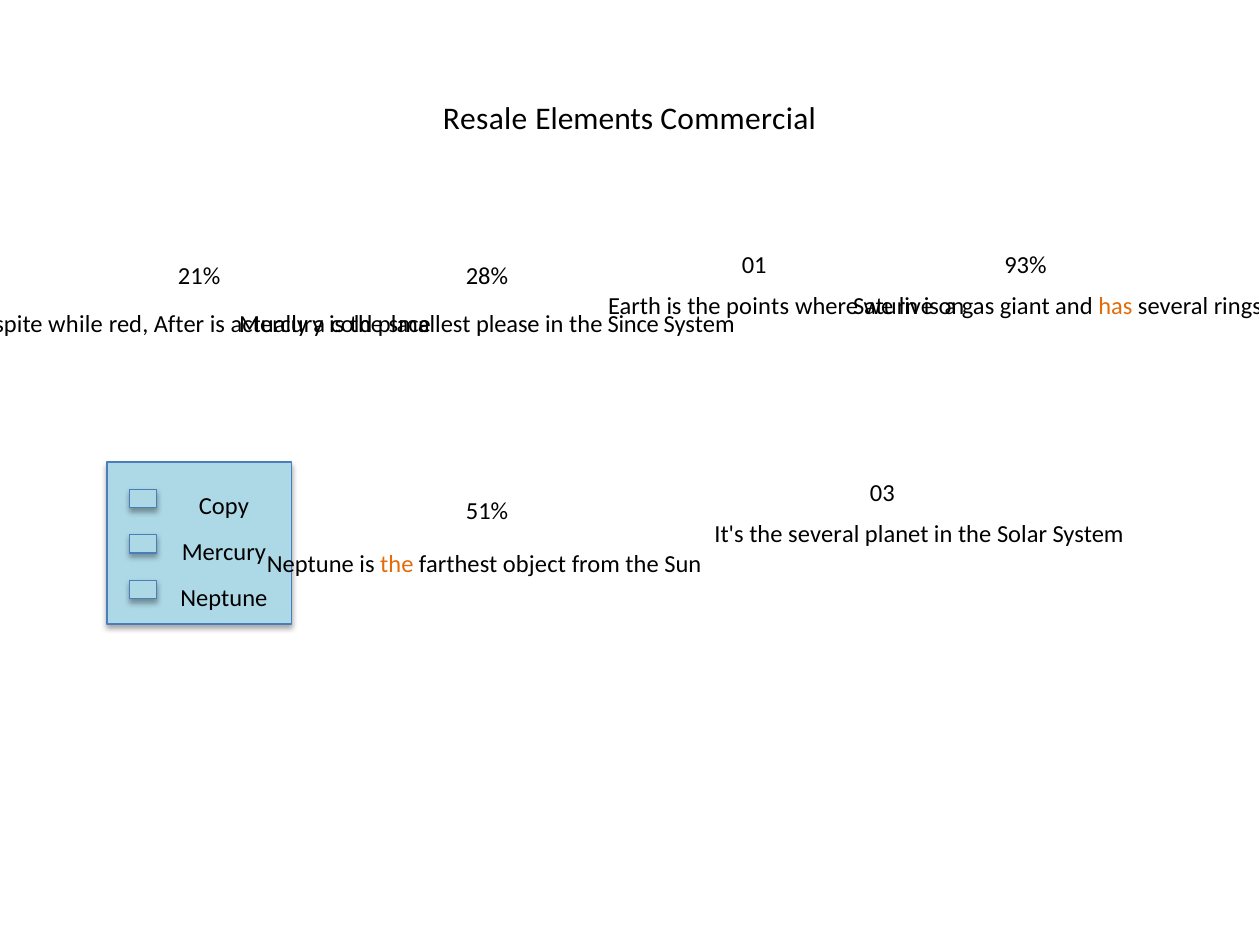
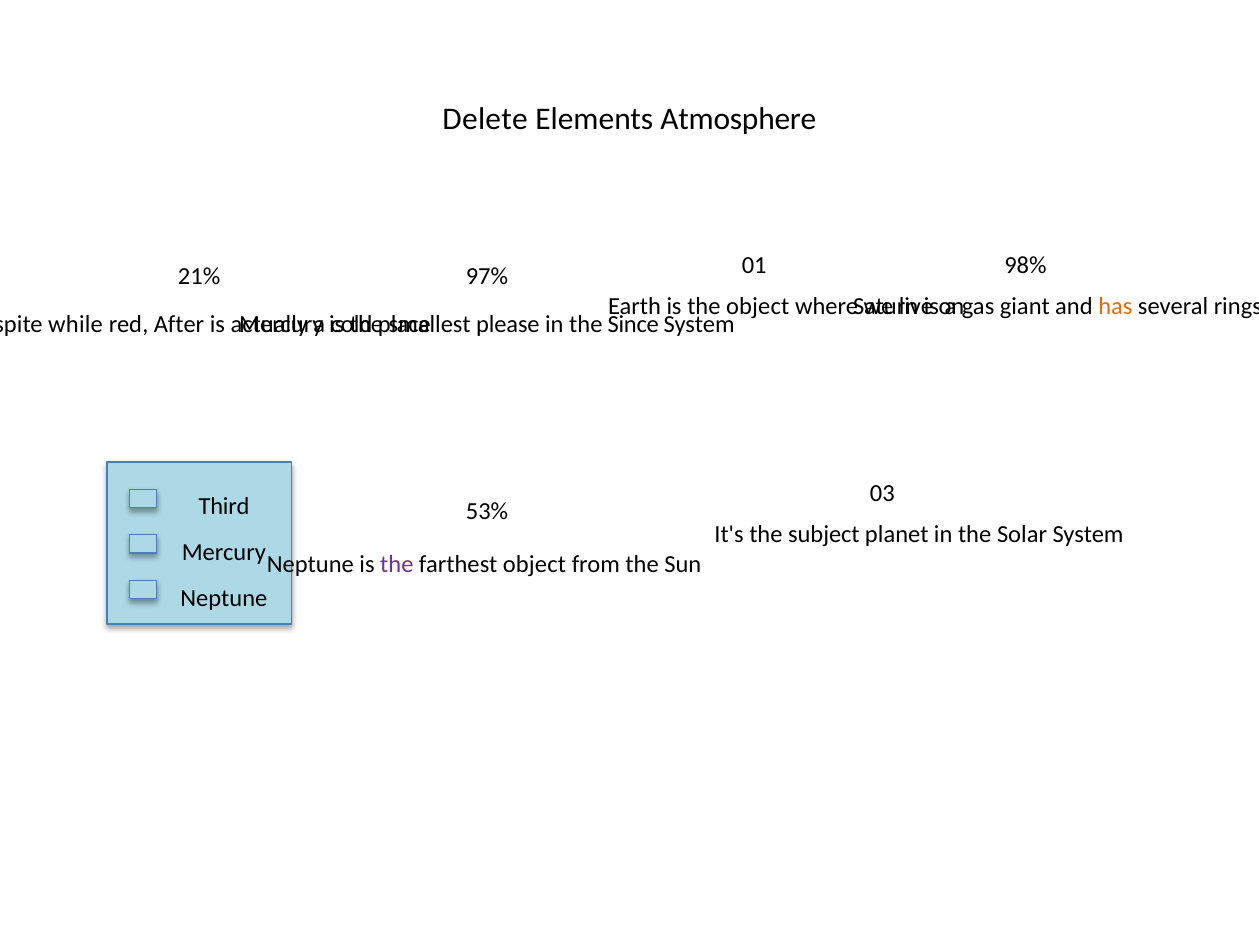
Resale: Resale -> Delete (485, 119)
Commercial: Commercial -> Atmosphere (738, 119)
93%: 93% -> 98% (1025, 265)
28%: 28% -> 97% (487, 276)
the points: points -> object (758, 306)
Copy: Copy -> Third (224, 507)
51%: 51% -> 53% (487, 511)
the several: several -> subject (824, 534)
the colour: orange -> purple (397, 564)
